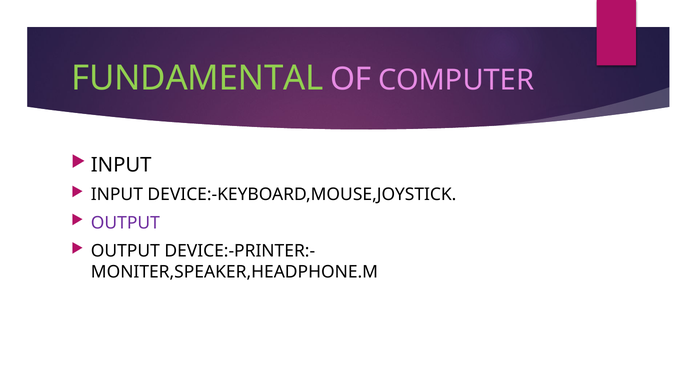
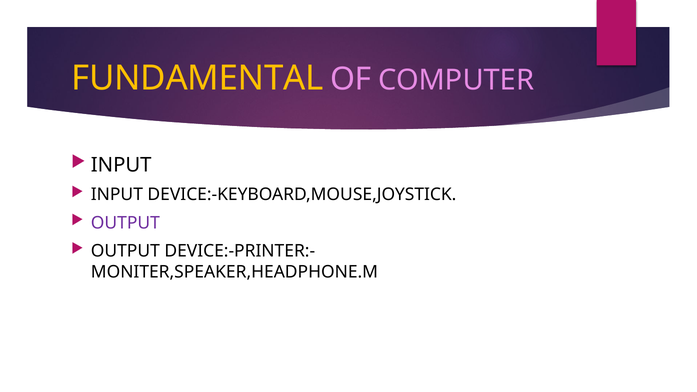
FUNDAMENTAL colour: light green -> yellow (197, 78)
